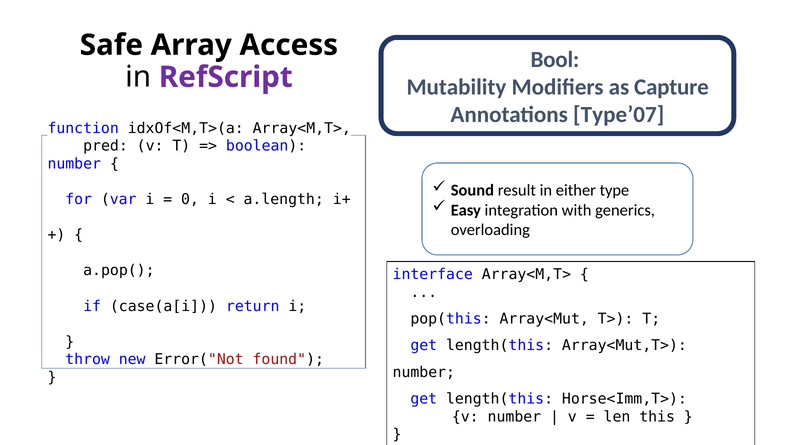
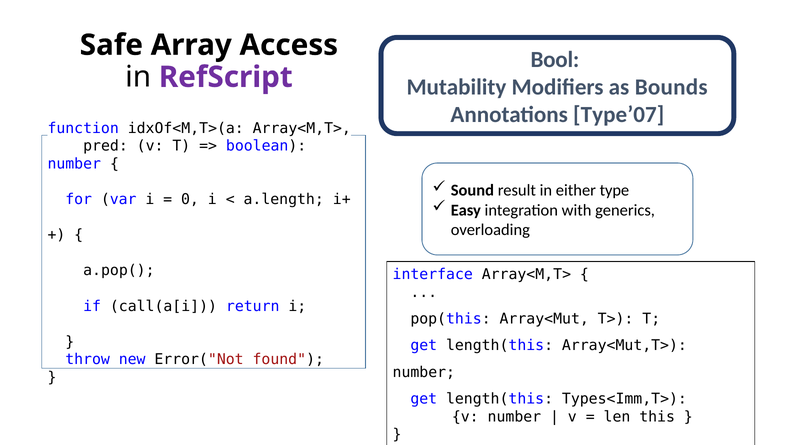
Capture: Capture -> Bounds (671, 87)
case(a[i: case(a[i -> call(a[i (163, 306)
Horse<Imm,T>: Horse<Imm,T> -> Types<Imm,T> (624, 399)
